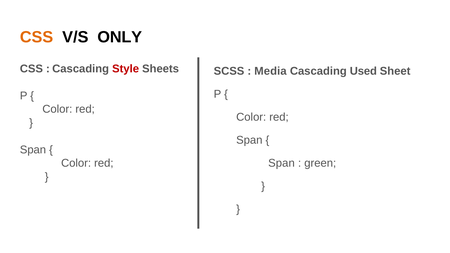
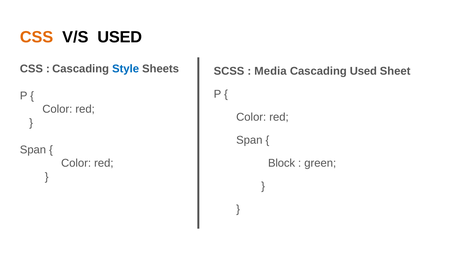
V/S ONLY: ONLY -> USED (120, 37)
Style colour: red -> blue (126, 69)
Span: Span -> Block (282, 163)
